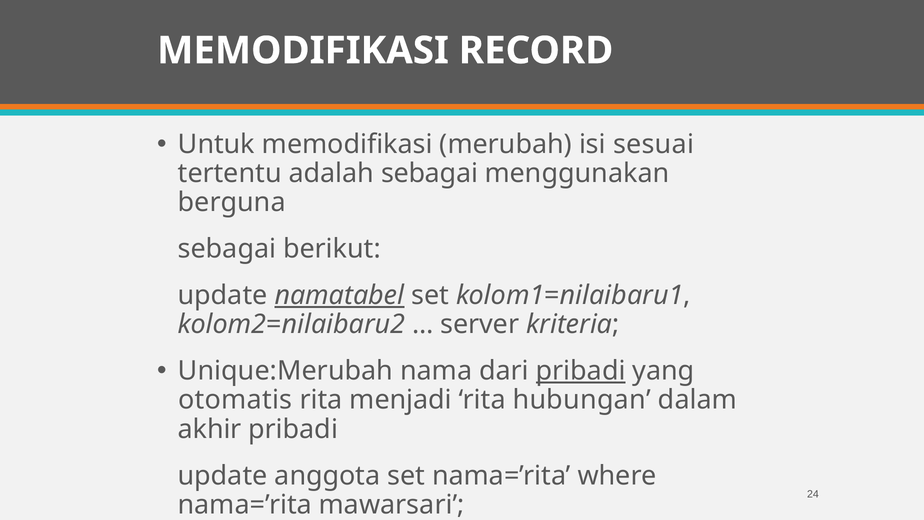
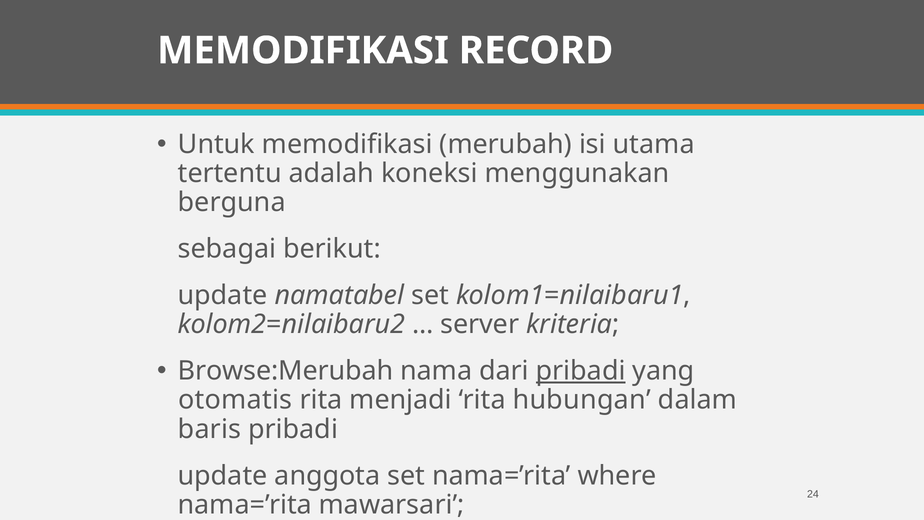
sesuai: sesuai -> utama (654, 144)
adalah sebagai: sebagai -> koneksi (429, 173)
namatabel underline: present -> none (339, 295)
Unique:Merubah: Unique:Merubah -> Browse:Merubah (286, 371)
akhir: akhir -> baris (209, 429)
